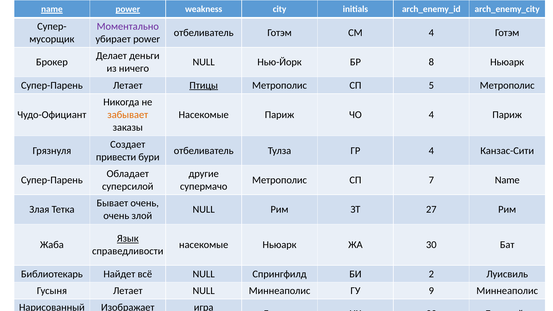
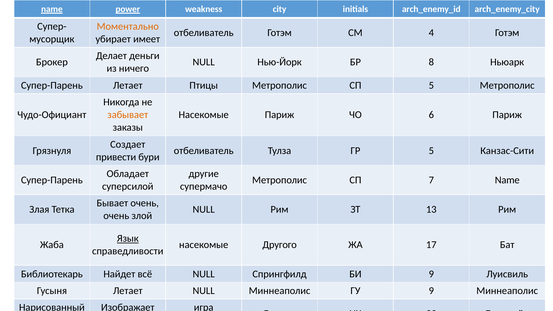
Моментально colour: purple -> orange (128, 26)
убирает power: power -> имеет (147, 39)
Птицы underline: present -> none (204, 85)
ЧО 4: 4 -> 6 (431, 115)
ГР 4: 4 -> 5 (431, 151)
27: 27 -> 13 (431, 210)
насекомые Ньюарк: Ньюарк -> Другого (280, 245)
30: 30 -> 17 (431, 245)
БИ 2: 2 -> 9 (431, 274)
